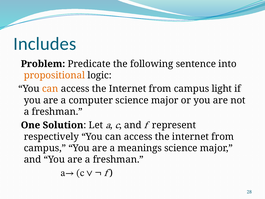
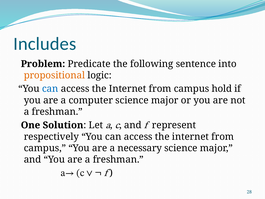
can colour: orange -> blue (50, 89)
light: light -> hold (222, 89)
meanings: meanings -> necessary (140, 148)
